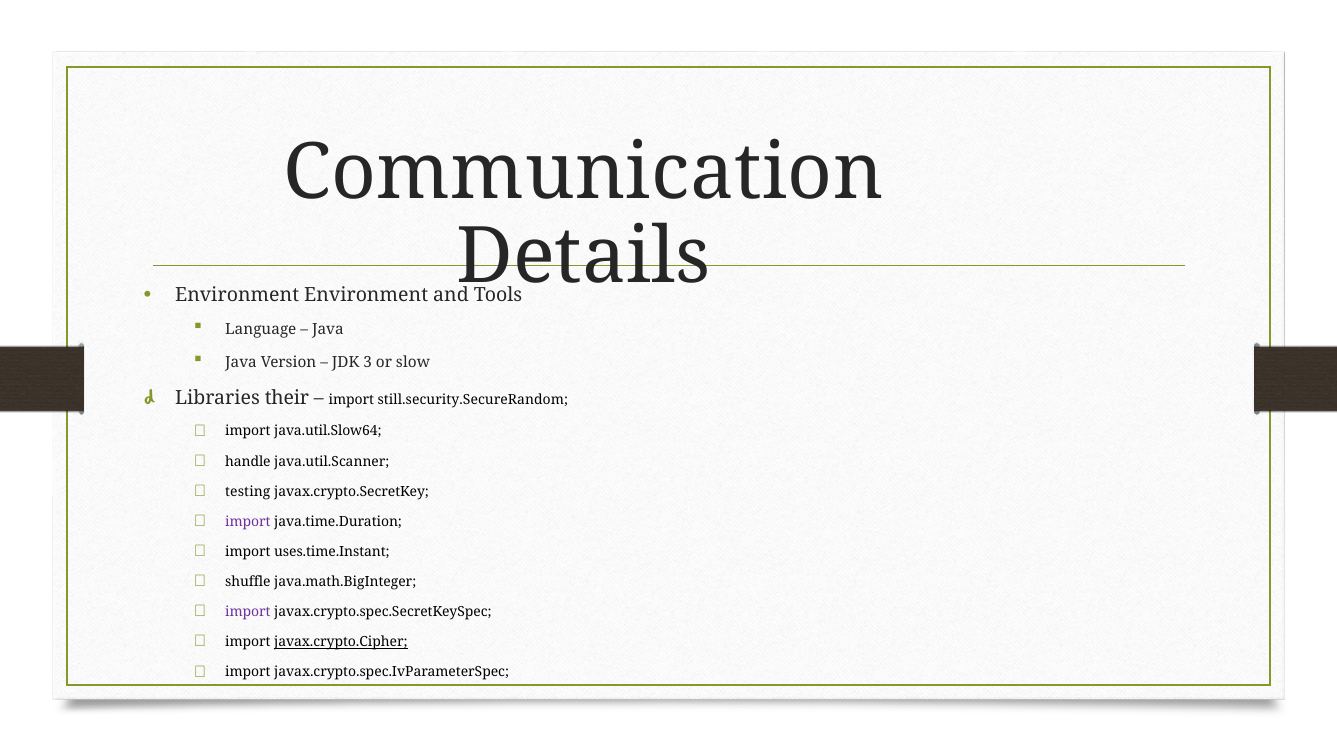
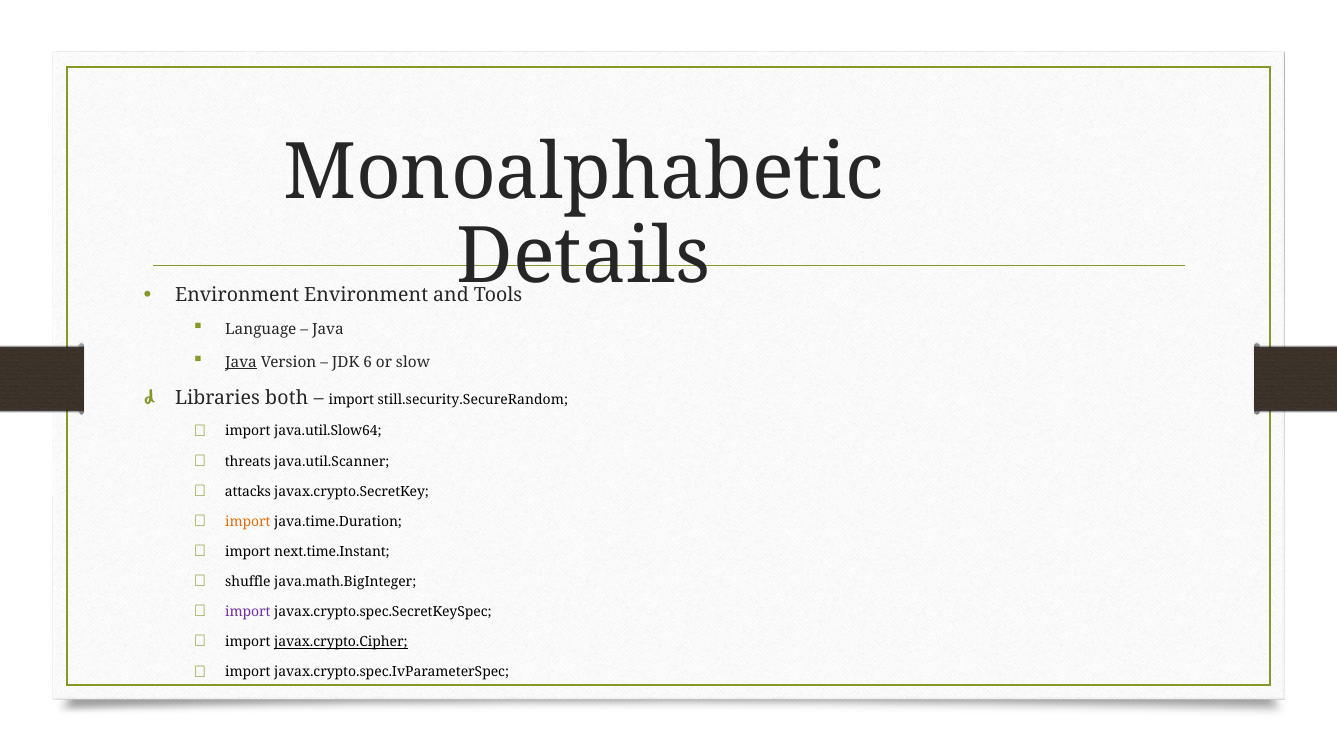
Communication: Communication -> Monoalphabetic (584, 172)
Java underline: none -> present (241, 362)
3: 3 -> 6 (368, 362)
their: their -> both (287, 398)
handle: handle -> threats (248, 461)
testing: testing -> attacks (248, 492)
import colour: purple -> orange (248, 522)
uses.time.Instant: uses.time.Instant -> next.time.Instant (332, 552)
